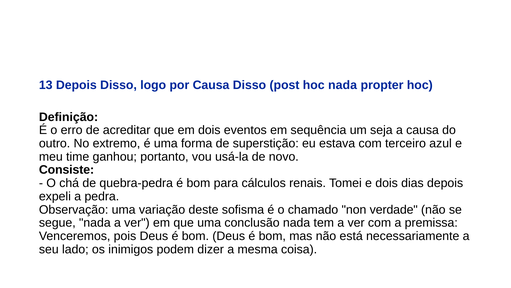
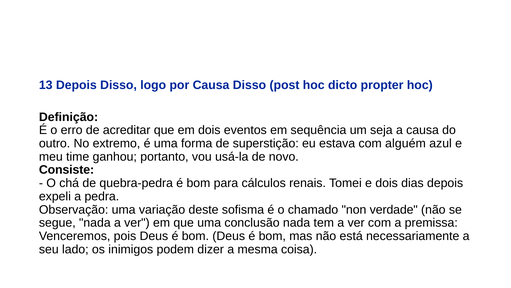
hoc nada: nada -> dicto (343, 85)
terceiro: terceiro -> alguém (405, 143)
